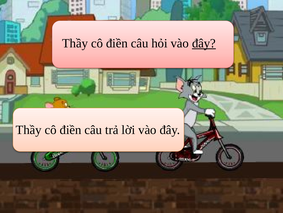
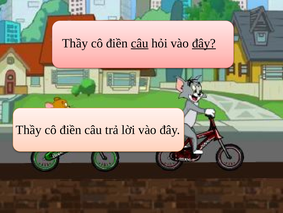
câu underline: none -> present (140, 43)
